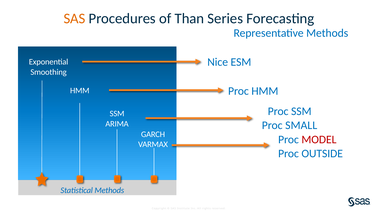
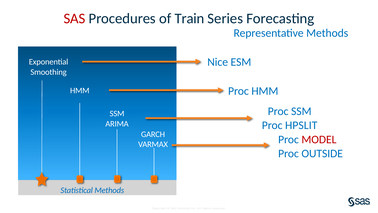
SAS colour: orange -> red (74, 18)
Than: Than -> Train (189, 18)
SMALL: SMALL -> HPSLIT (301, 125)
